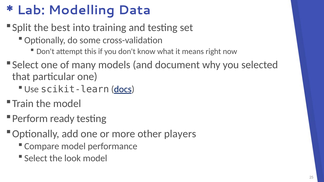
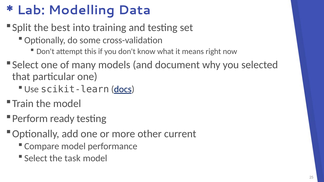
players: players -> current (180, 134)
look: look -> task (73, 158)
